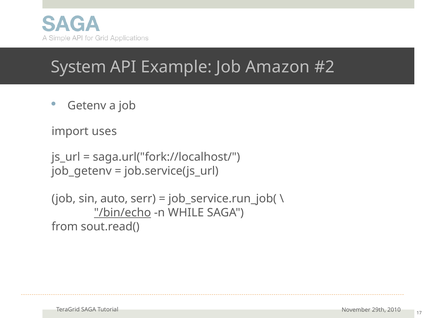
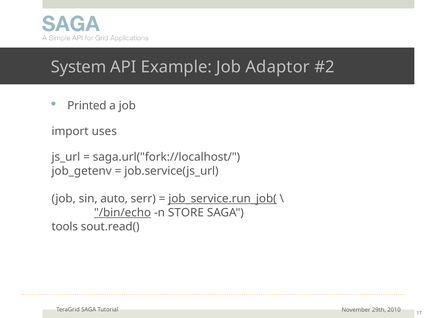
Amazon: Amazon -> Adaptor (278, 67)
Getenv: Getenv -> Printed (87, 106)
job_service.run_job( underline: none -> present (223, 199)
WHILE: WHILE -> STORE (186, 213)
from: from -> tools (65, 227)
